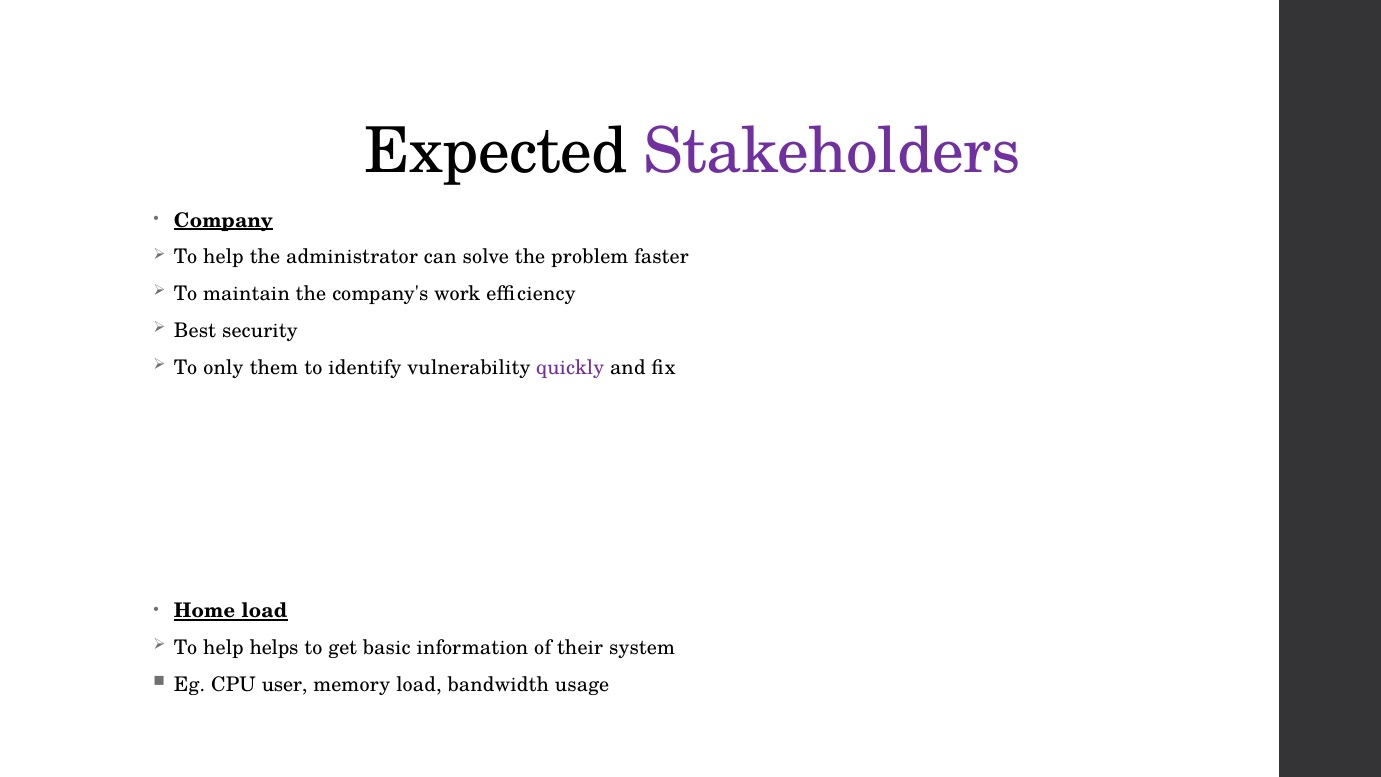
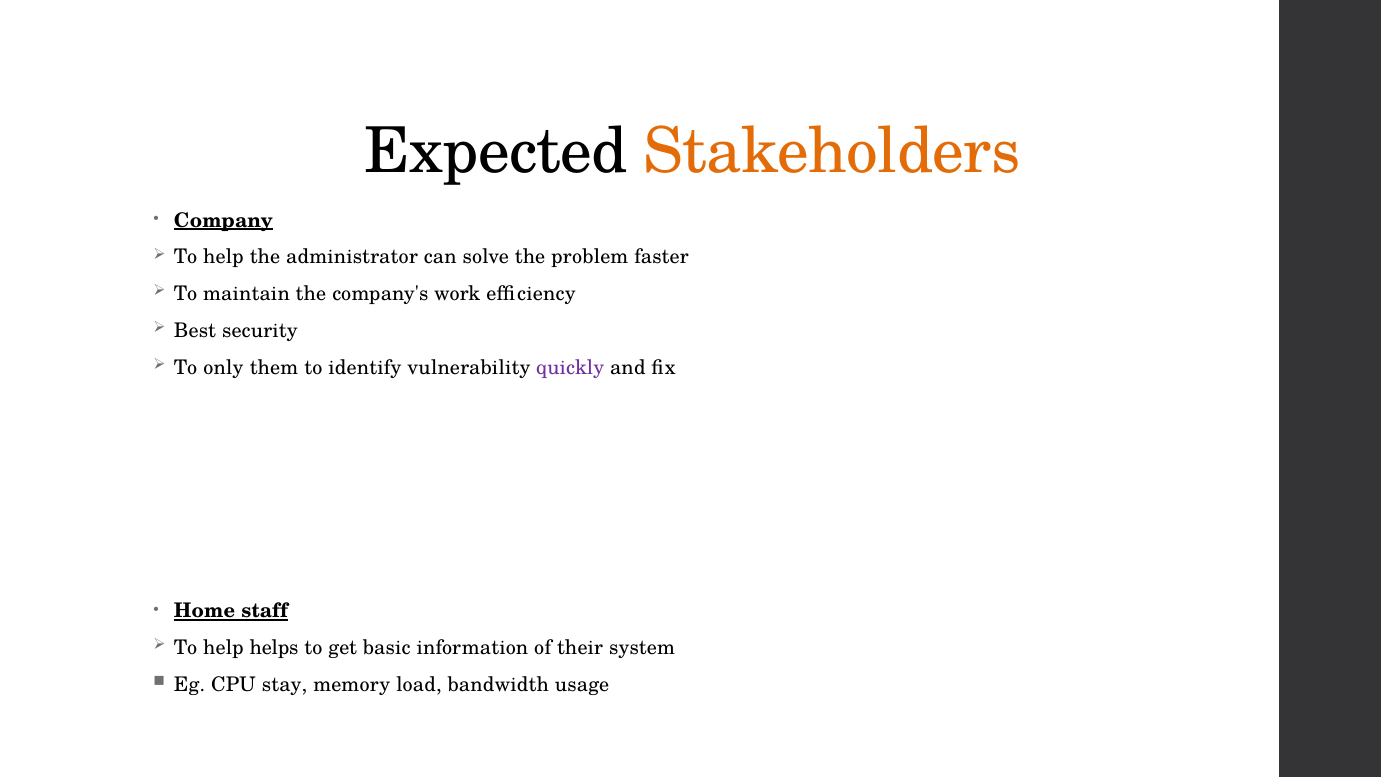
Stakeholders colour: purple -> orange (832, 152)
Home load: load -> staff (265, 611)
user: user -> stay (284, 685)
